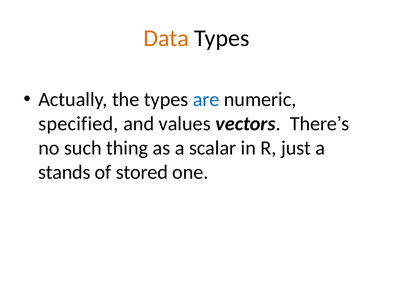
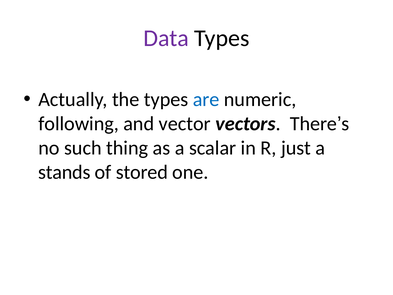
Data colour: orange -> purple (166, 38)
specified: specified -> following (79, 124)
values: values -> vector (185, 124)
